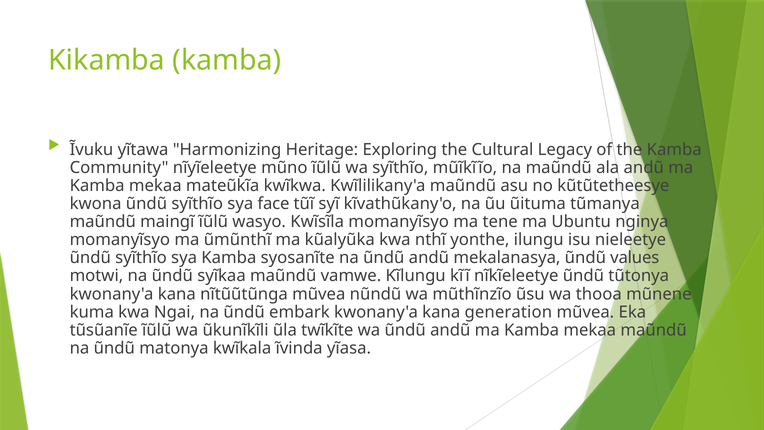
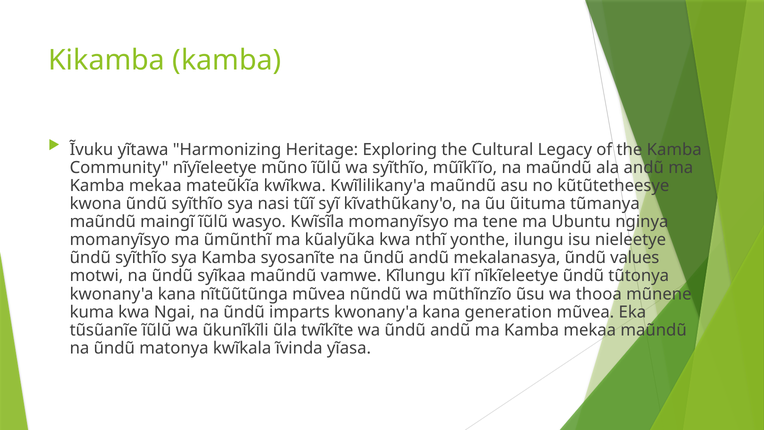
face: face -> nasi (273, 204)
embark: embark -> imparts (299, 312)
